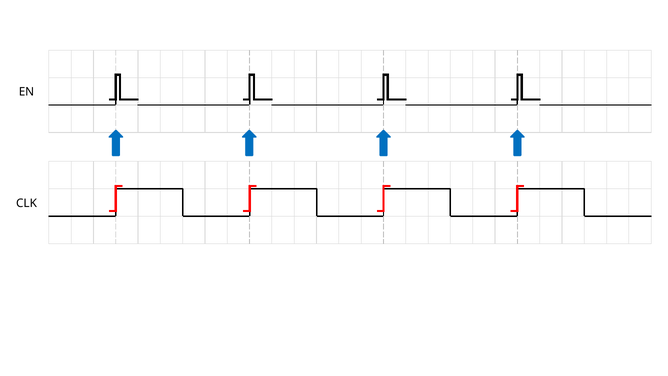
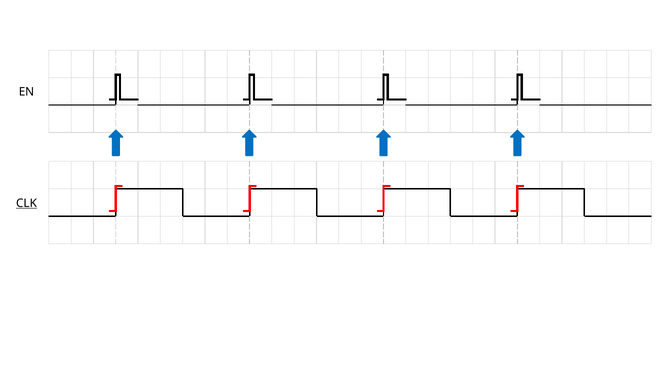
CLK underline: none -> present (27, 203)
